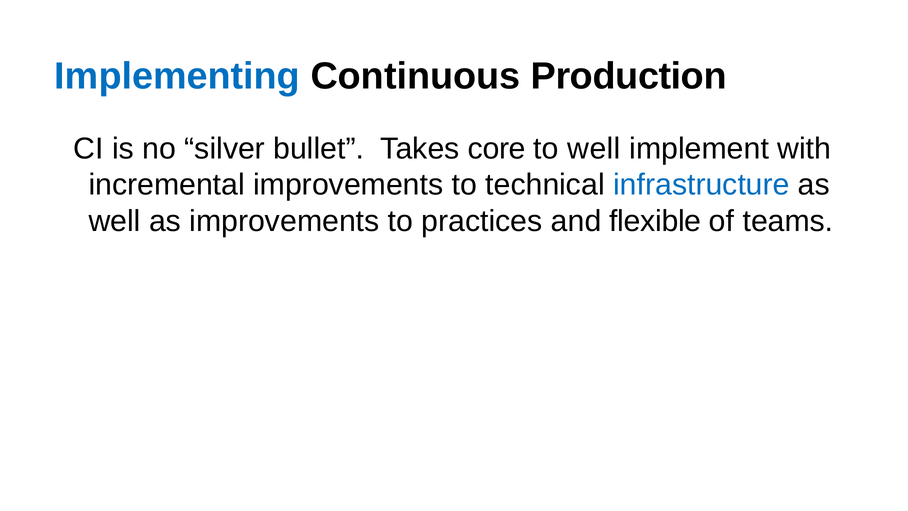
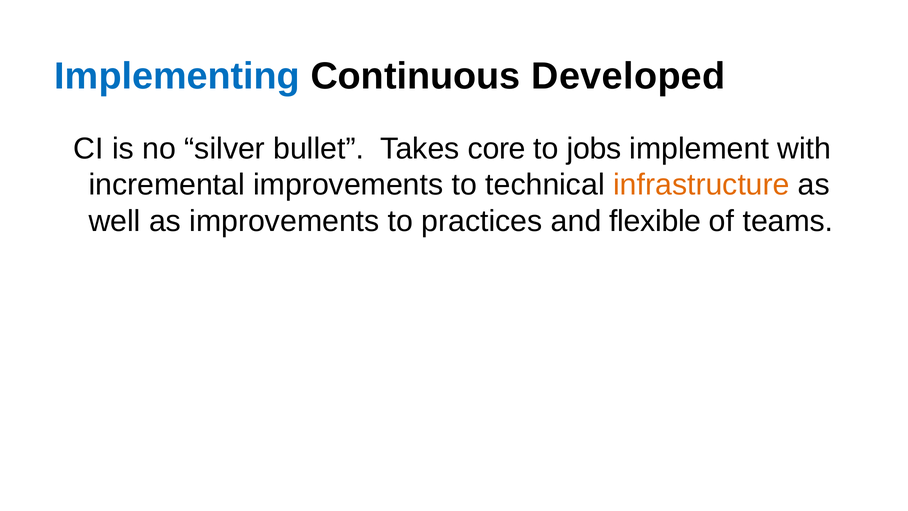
Production: Production -> Developed (628, 76)
to well: well -> jobs (594, 149)
infrastructure colour: blue -> orange (701, 185)
